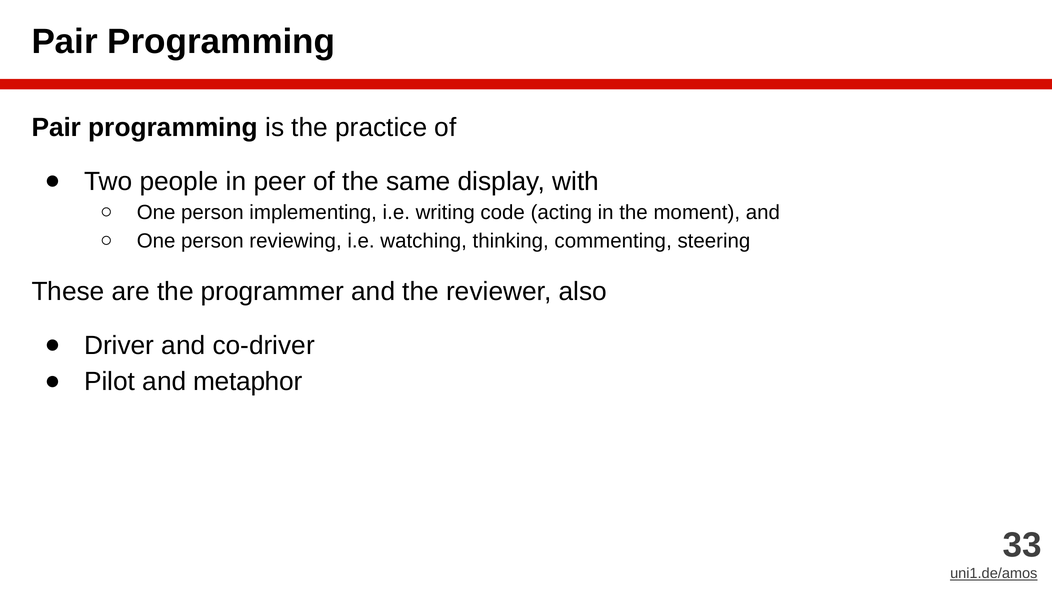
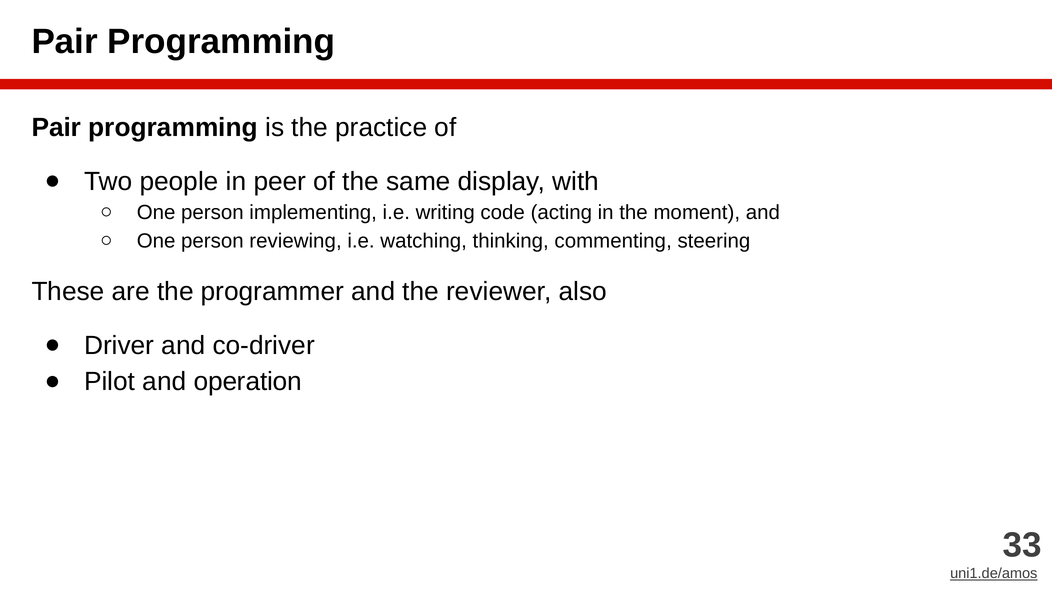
metaphor: metaphor -> operation (248, 382)
